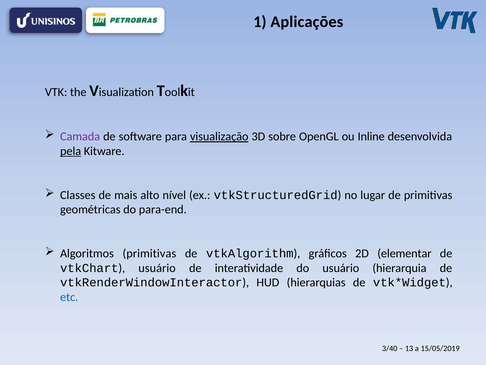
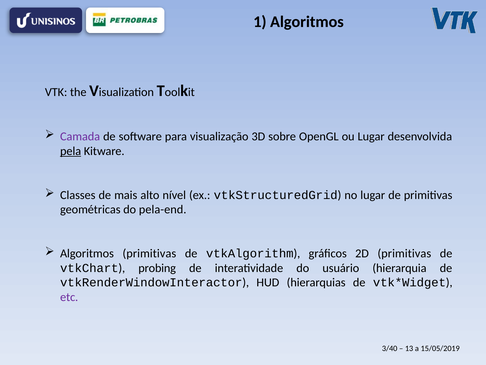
1 Aplicações: Aplicações -> Algoritmos (307, 22)
visualização underline: present -> none (219, 136)
ou Inline: Inline -> Lugar (371, 136)
para-end: para-end -> pela-end (163, 209)
2D elementar: elementar -> primitivas (404, 253)
vtkChart usuário: usuário -> probing (157, 268)
etc colour: blue -> purple (69, 297)
